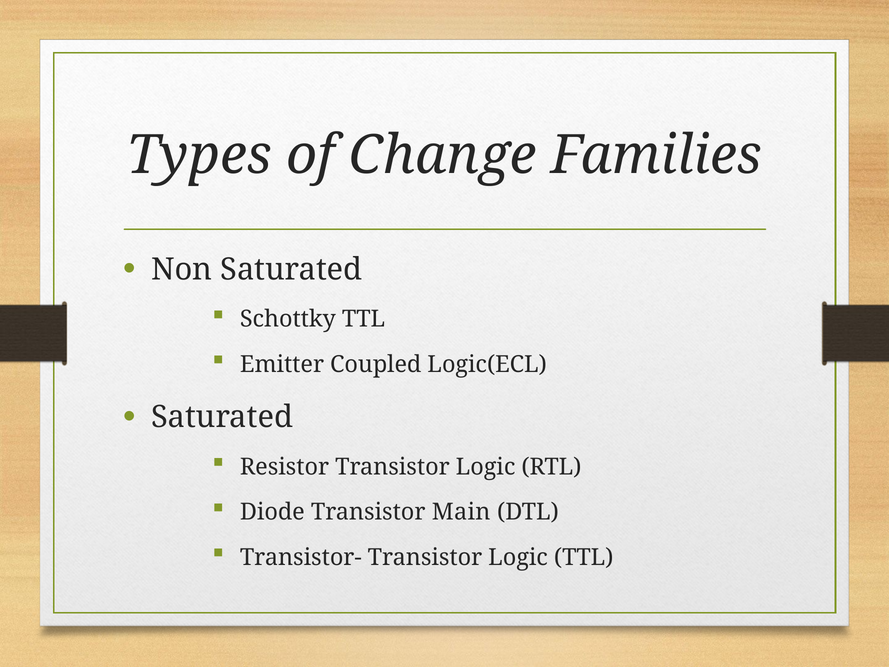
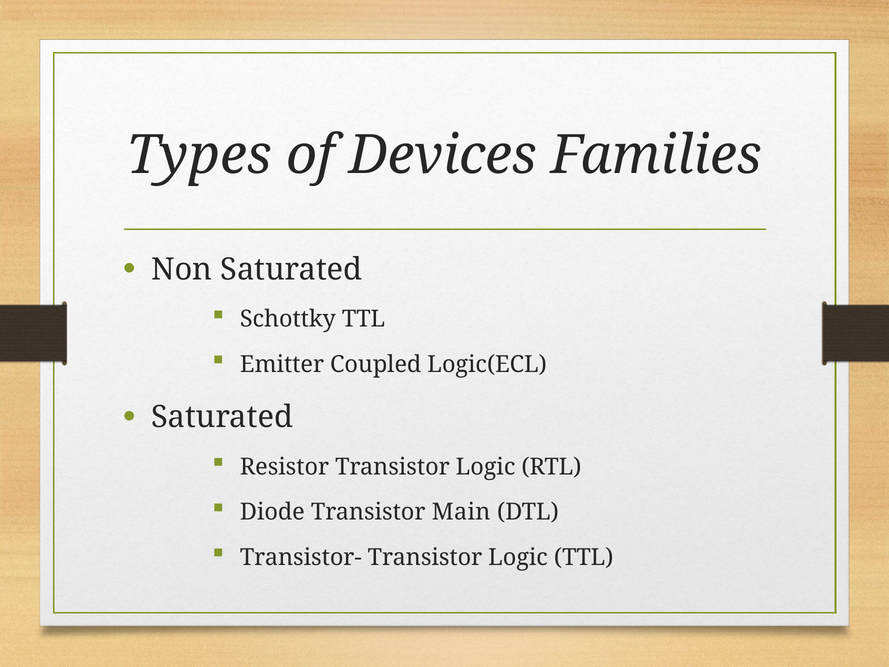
Change: Change -> Devices (443, 155)
